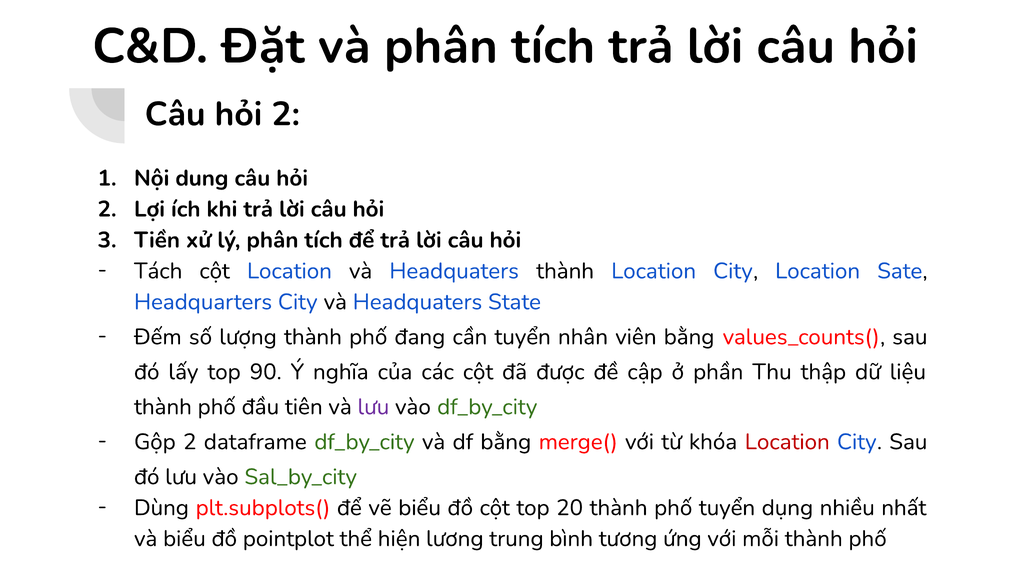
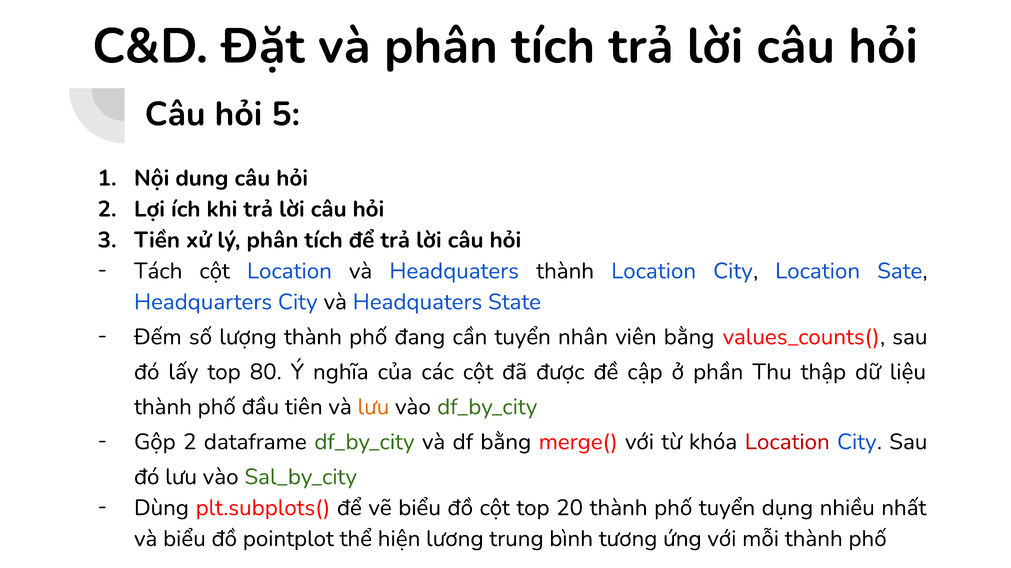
2: 2 -> 5 (286, 114)
90: 90 -> 80 (266, 372)
lưu colour: purple -> orange (373, 407)
